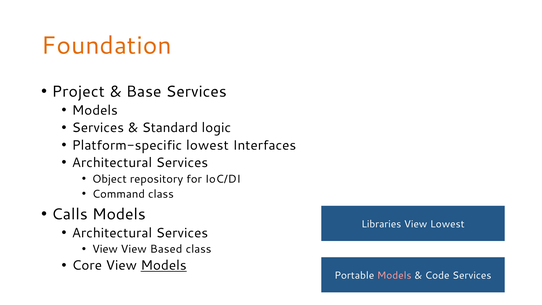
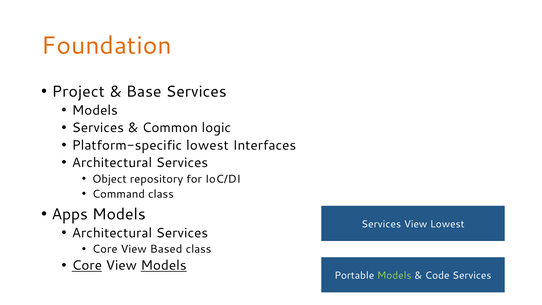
Standard: Standard -> Common (170, 128)
Calls: Calls -> Apps (70, 214)
Libraries: Libraries -> Services (381, 224)
View: View -> Core (105, 249)
Core underline: none -> present (87, 265)
Models colour: pink -> light green (394, 275)
